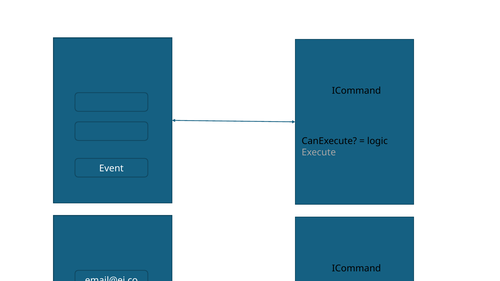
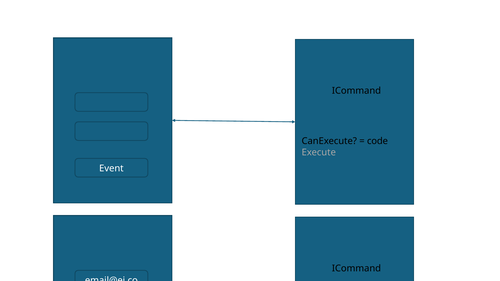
logic: logic -> code (377, 141)
